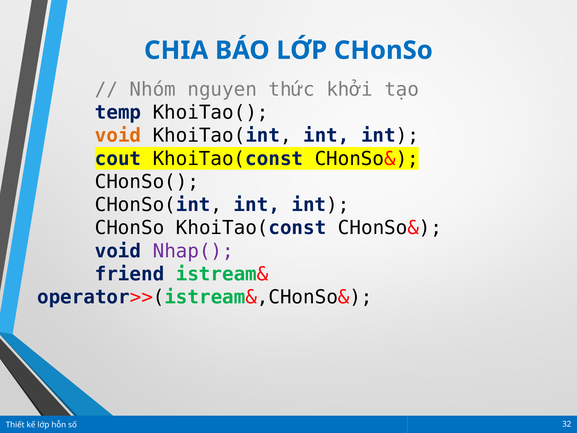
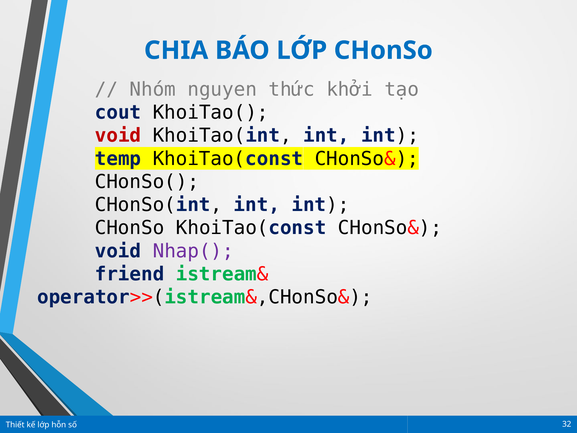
temp: temp -> cout (118, 112)
void colour: orange -> red (118, 135)
cout: cout -> temp (118, 159)
